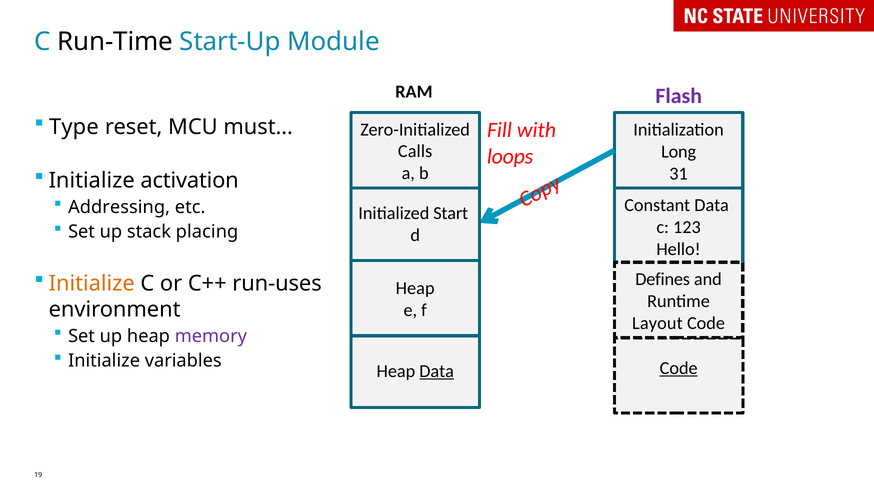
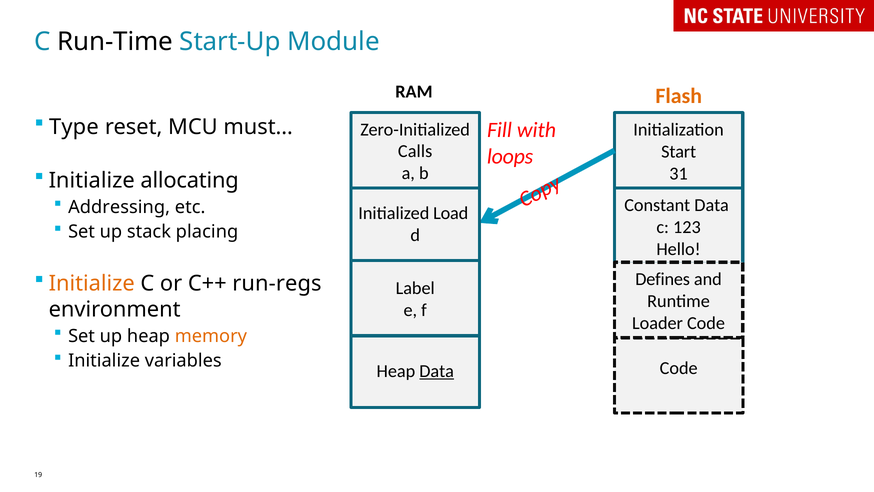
Flash colour: purple -> orange (679, 96)
Long: Long -> Start (679, 152)
activation: activation -> allocating (190, 180)
Start: Start -> Load (451, 213)
run-uses: run-uses -> run-regs (277, 283)
Heap: Heap -> Label (415, 288)
Layout: Layout -> Loader (658, 323)
memory colour: purple -> orange (211, 336)
Code underline: present -> none (679, 368)
